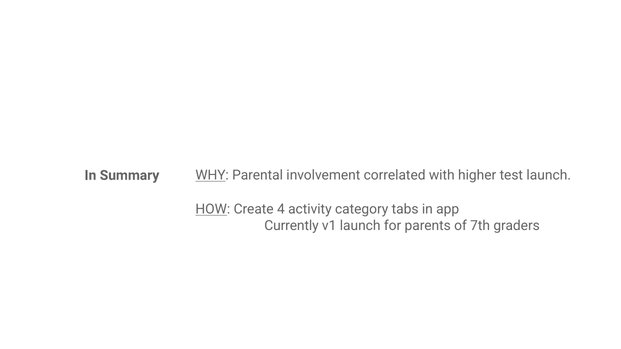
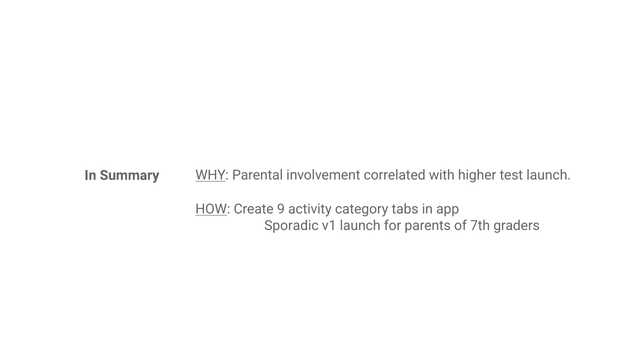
4: 4 -> 9 (281, 210)
Currently: Currently -> Sporadic (291, 226)
